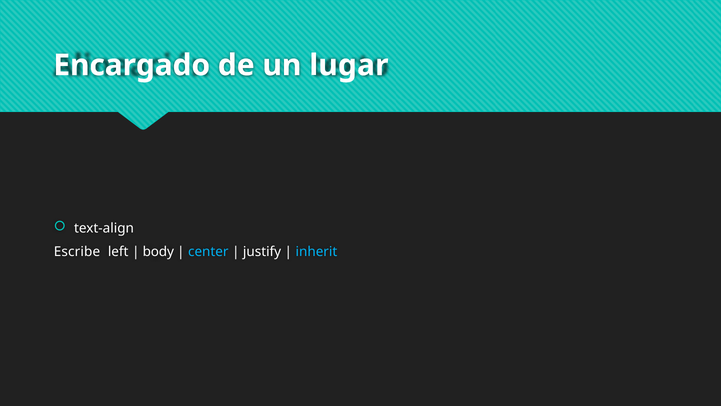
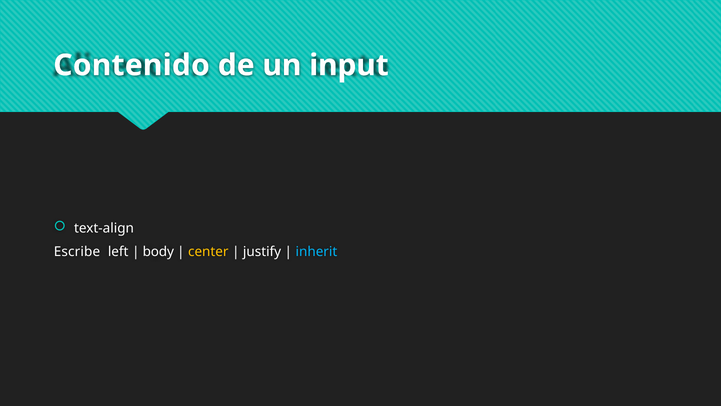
Encargado: Encargado -> Contenido (132, 65)
lugar: lugar -> input (349, 65)
center colour: light blue -> yellow (208, 252)
